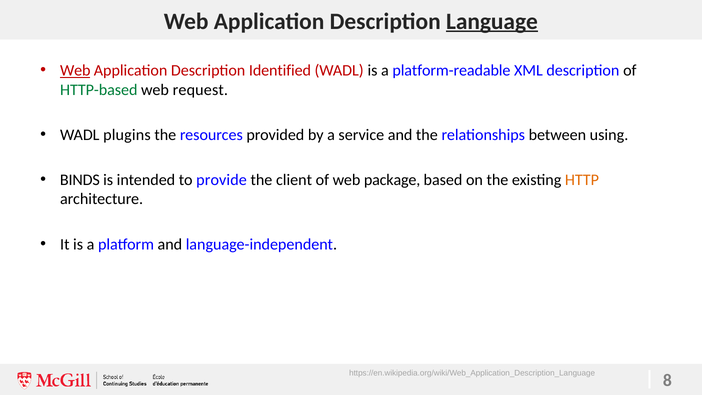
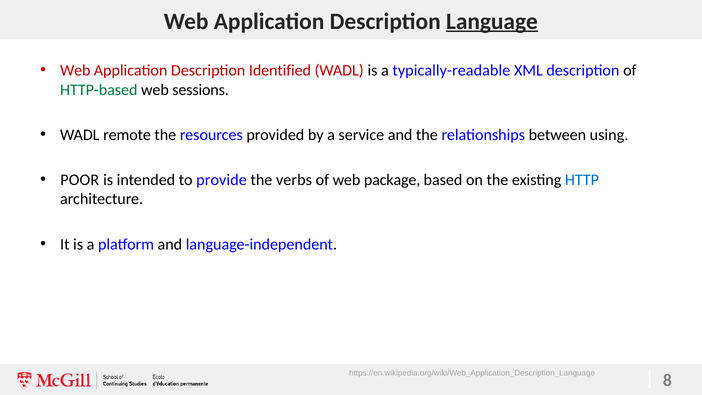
Web underline: present -> none (75, 70)
platform-readable: platform-readable -> typically-readable (451, 70)
request: request -> sessions (201, 90)
plugins: plugins -> remote (127, 135)
BINDS: BINDS -> POOR (80, 180)
client: client -> verbs (294, 180)
HTTP colour: orange -> blue (582, 180)
